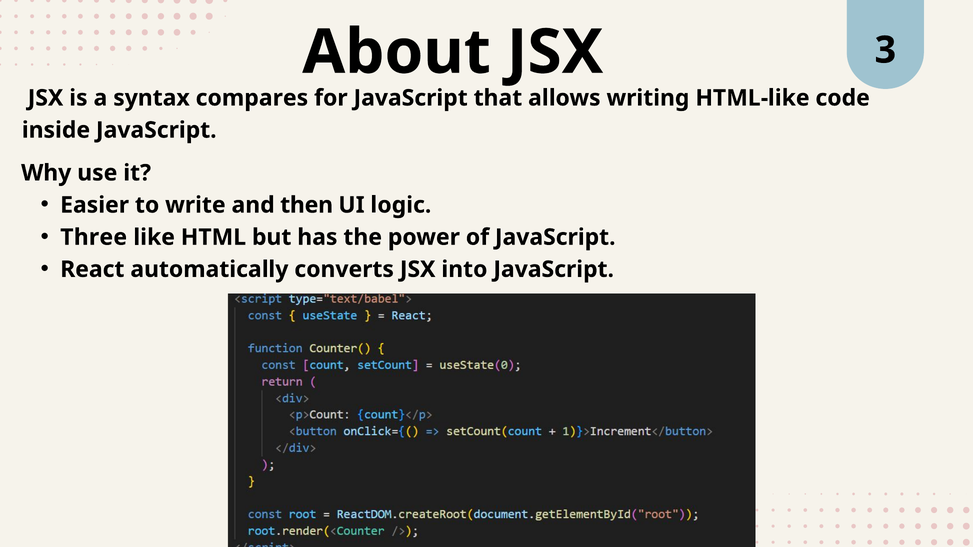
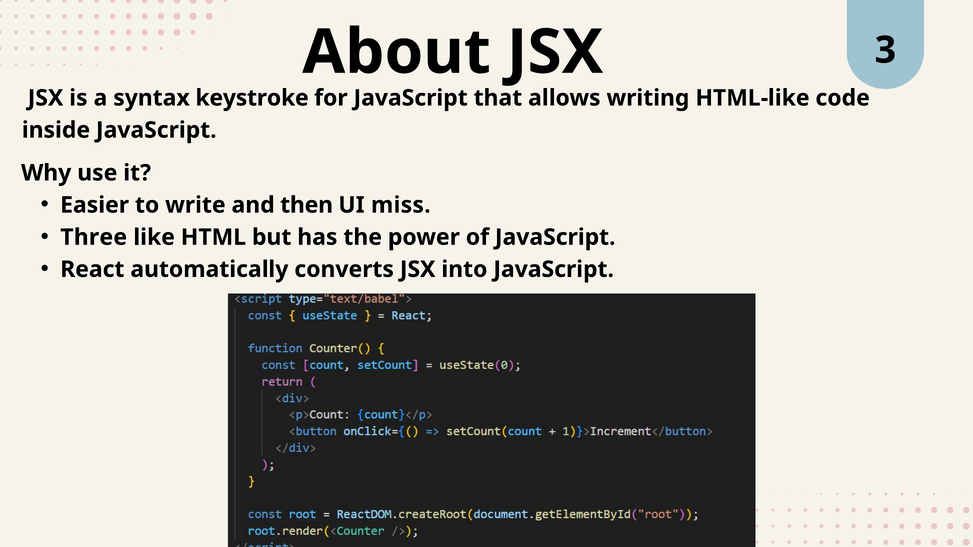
compares: compares -> keystroke (252, 98)
logic: logic -> miss (401, 205)
